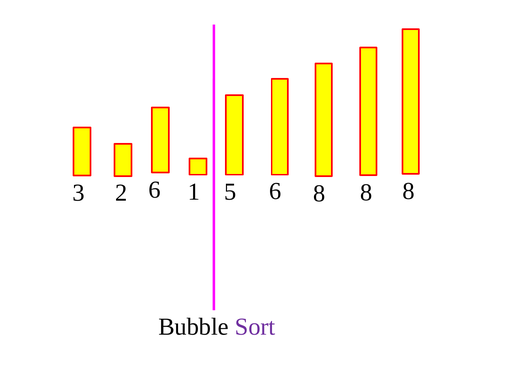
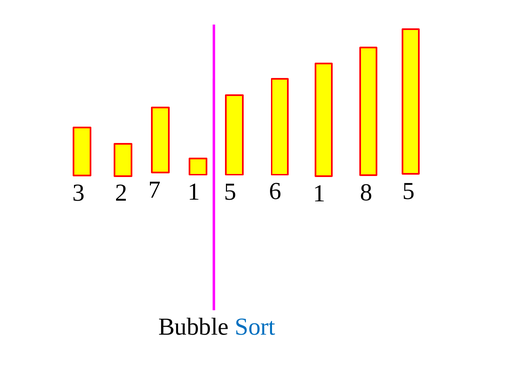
3 6: 6 -> 7 (155, 190)
6 8: 8 -> 1 (319, 194)
8: 8 -> 5 (409, 191)
Sort colour: purple -> blue (255, 327)
